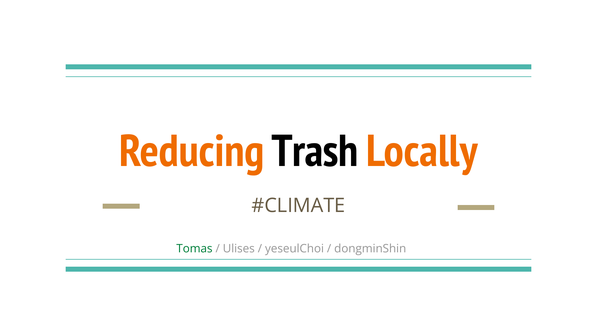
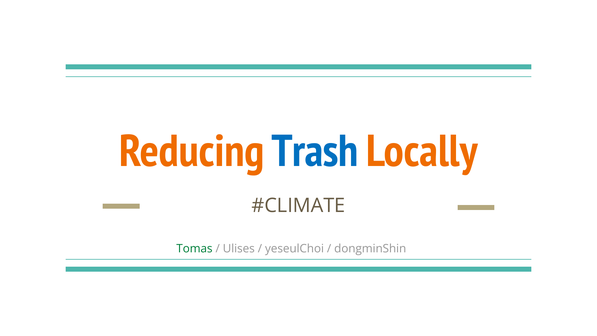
Trash colour: black -> blue (315, 151)
